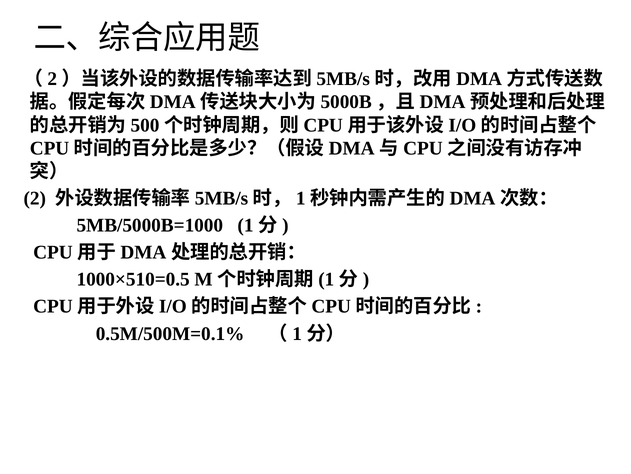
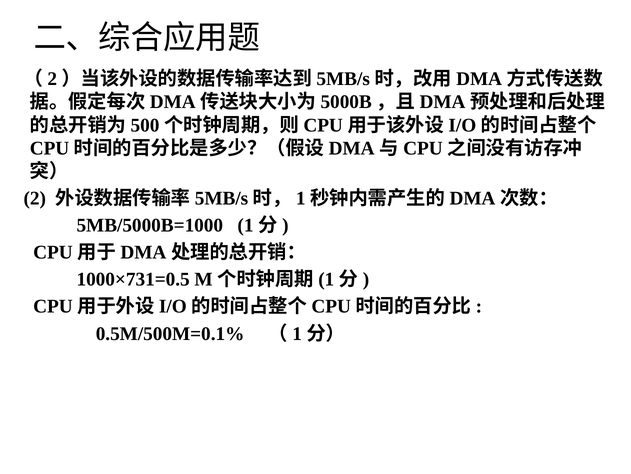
1000×510=0.5: 1000×510=0.5 -> 1000×731=0.5 (133, 279)
